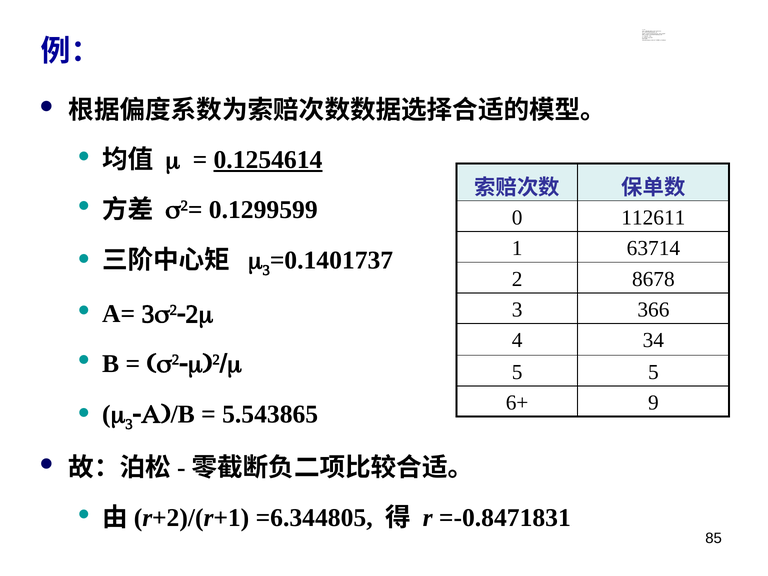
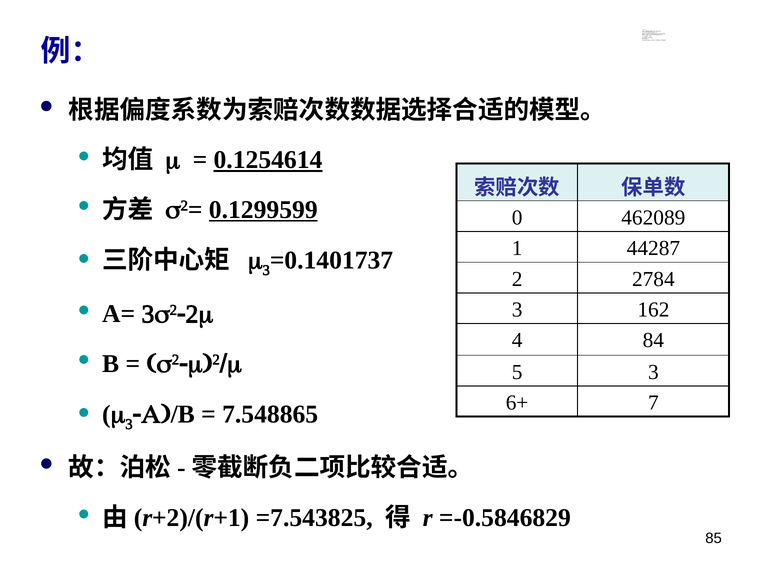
0.1299599 underline: none -> present (263, 210)
112611: 112611 -> 462089 (653, 218)
63714: 63714 -> 44287 (653, 248)
8678: 8678 -> 2784 (653, 279)
366: 366 -> 162 (653, 310)
34: 34 -> 84 (653, 340)
5 5: 5 -> 3 (653, 372)
9: 9 -> 7 (653, 403)
5.543865: 5.543865 -> 7.548865 (270, 414)
=6.344805: =6.344805 -> =7.543825 (314, 518)
=-0.8471831: =-0.8471831 -> =-0.5846829 (505, 518)
